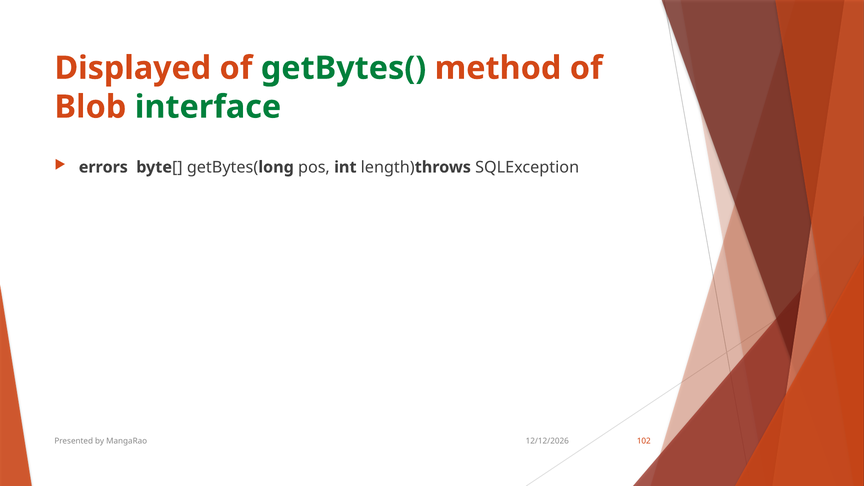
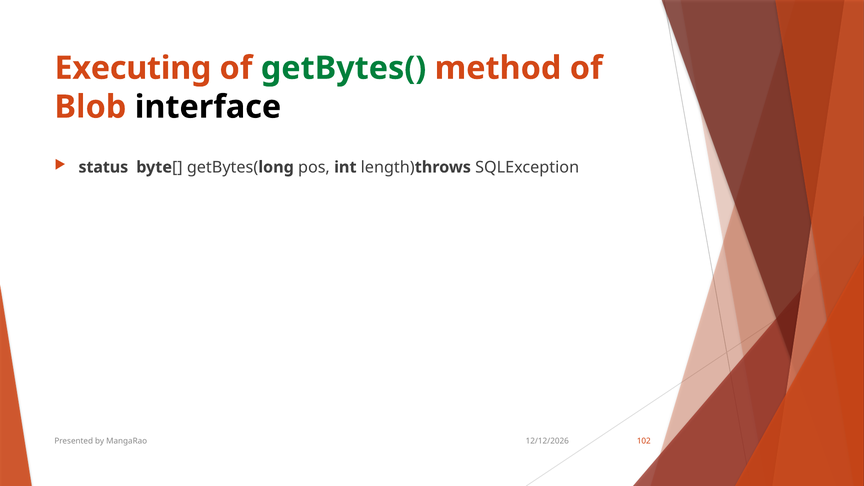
Displayed: Displayed -> Executing (133, 68)
interface colour: green -> black (208, 107)
errors: errors -> status (103, 167)
